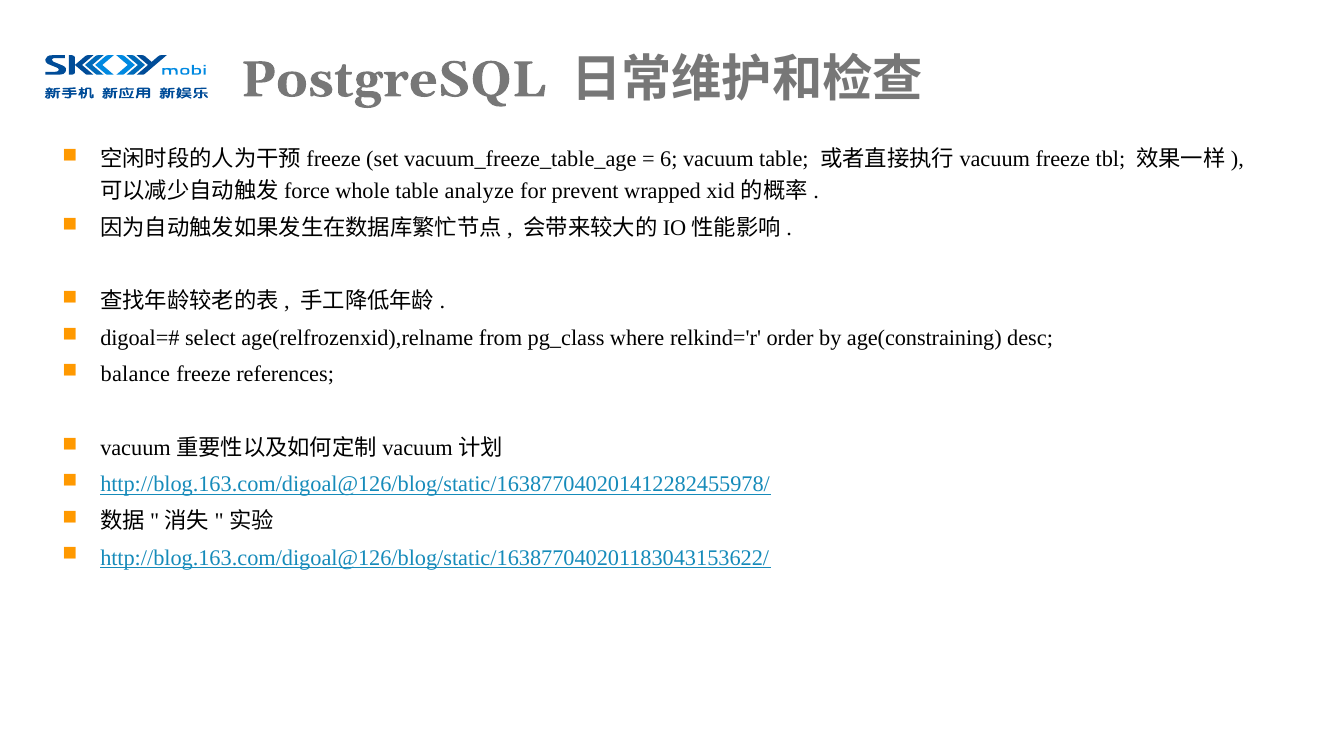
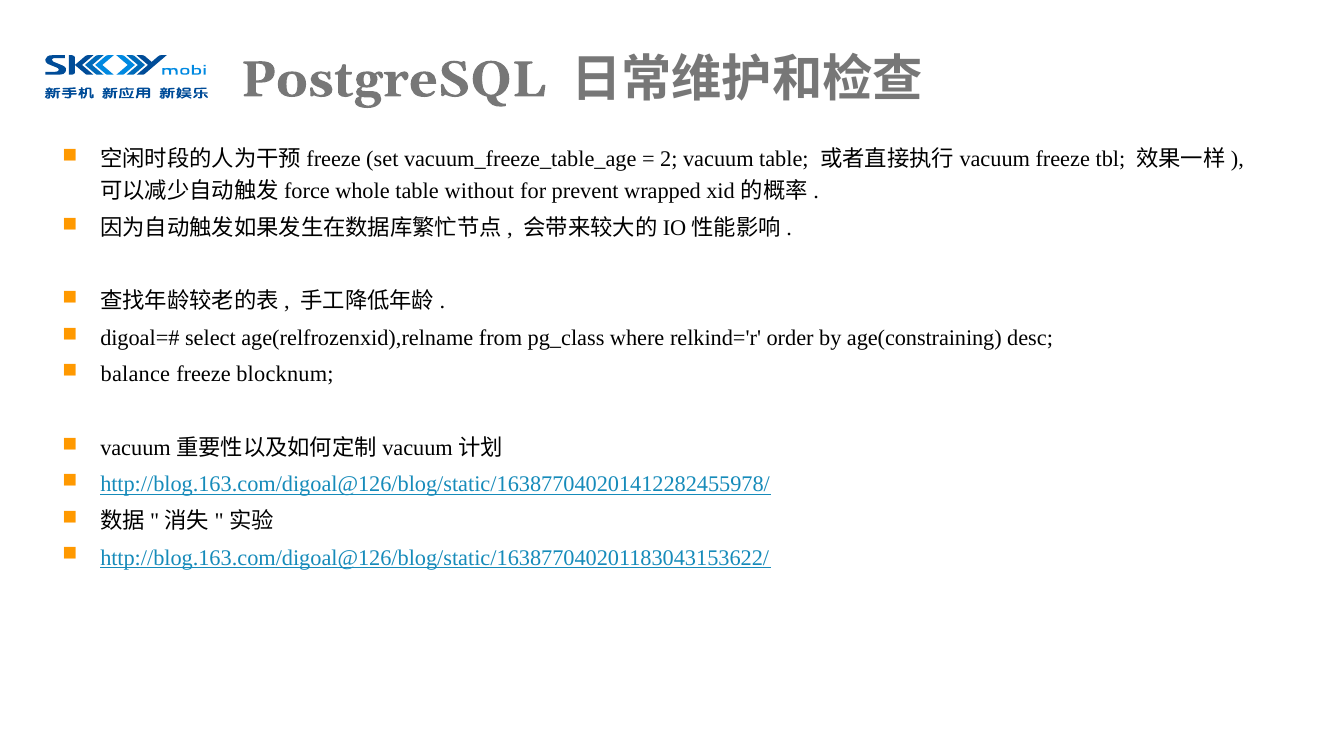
6: 6 -> 2 (669, 159)
analyze: analyze -> without (479, 191)
references: references -> blocknum (285, 374)
